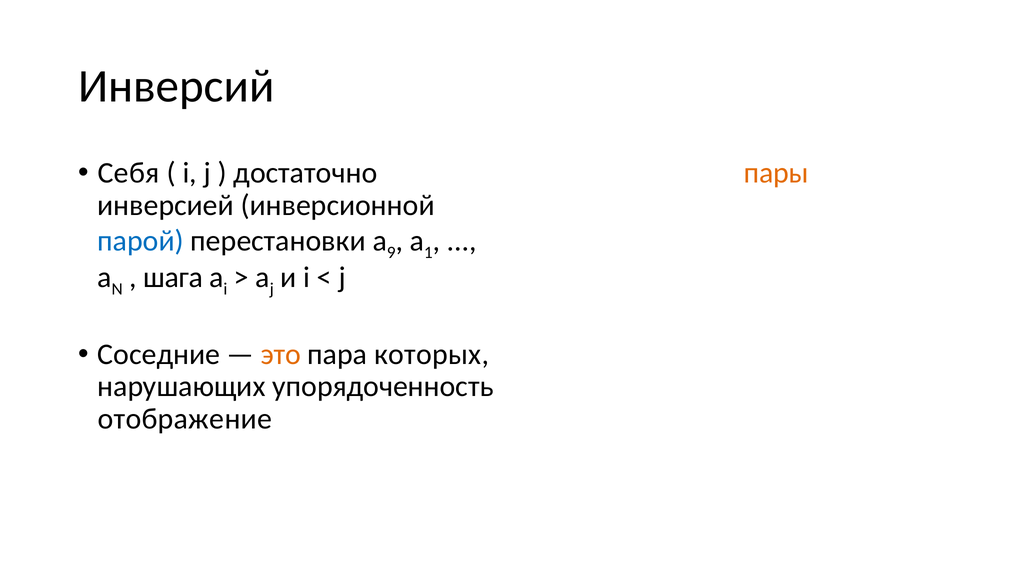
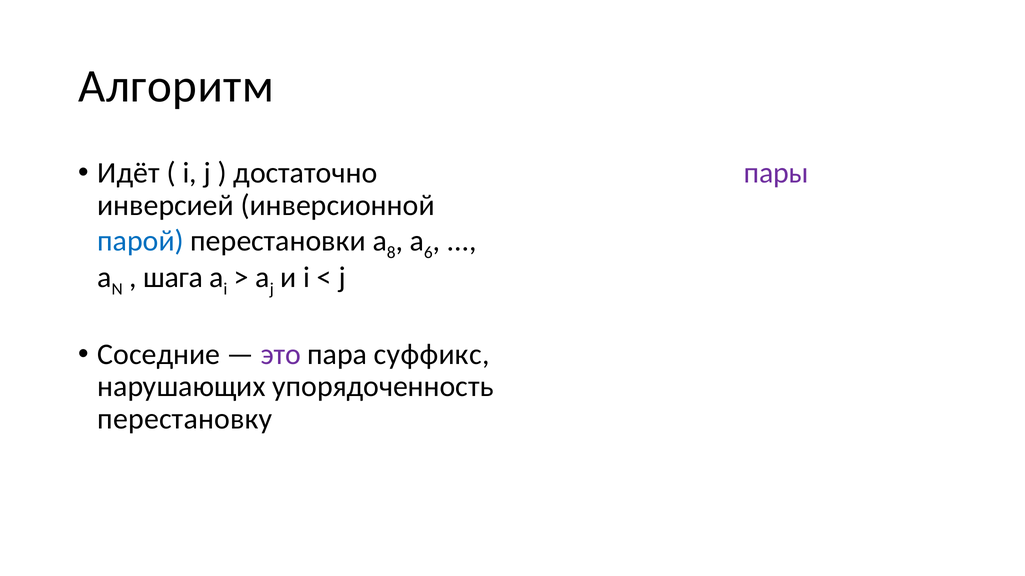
Инверсий: Инверсий -> Алгоритм (176, 86)
Себя: Себя -> Идёт (129, 173)
пары colour: orange -> purple (776, 173)
9: 9 -> 8 (391, 253)
1: 1 -> 6 (428, 253)
это colour: orange -> purple (281, 355)
которых: которых -> суффикс (432, 355)
отображение: отображение -> перестановку (185, 419)
